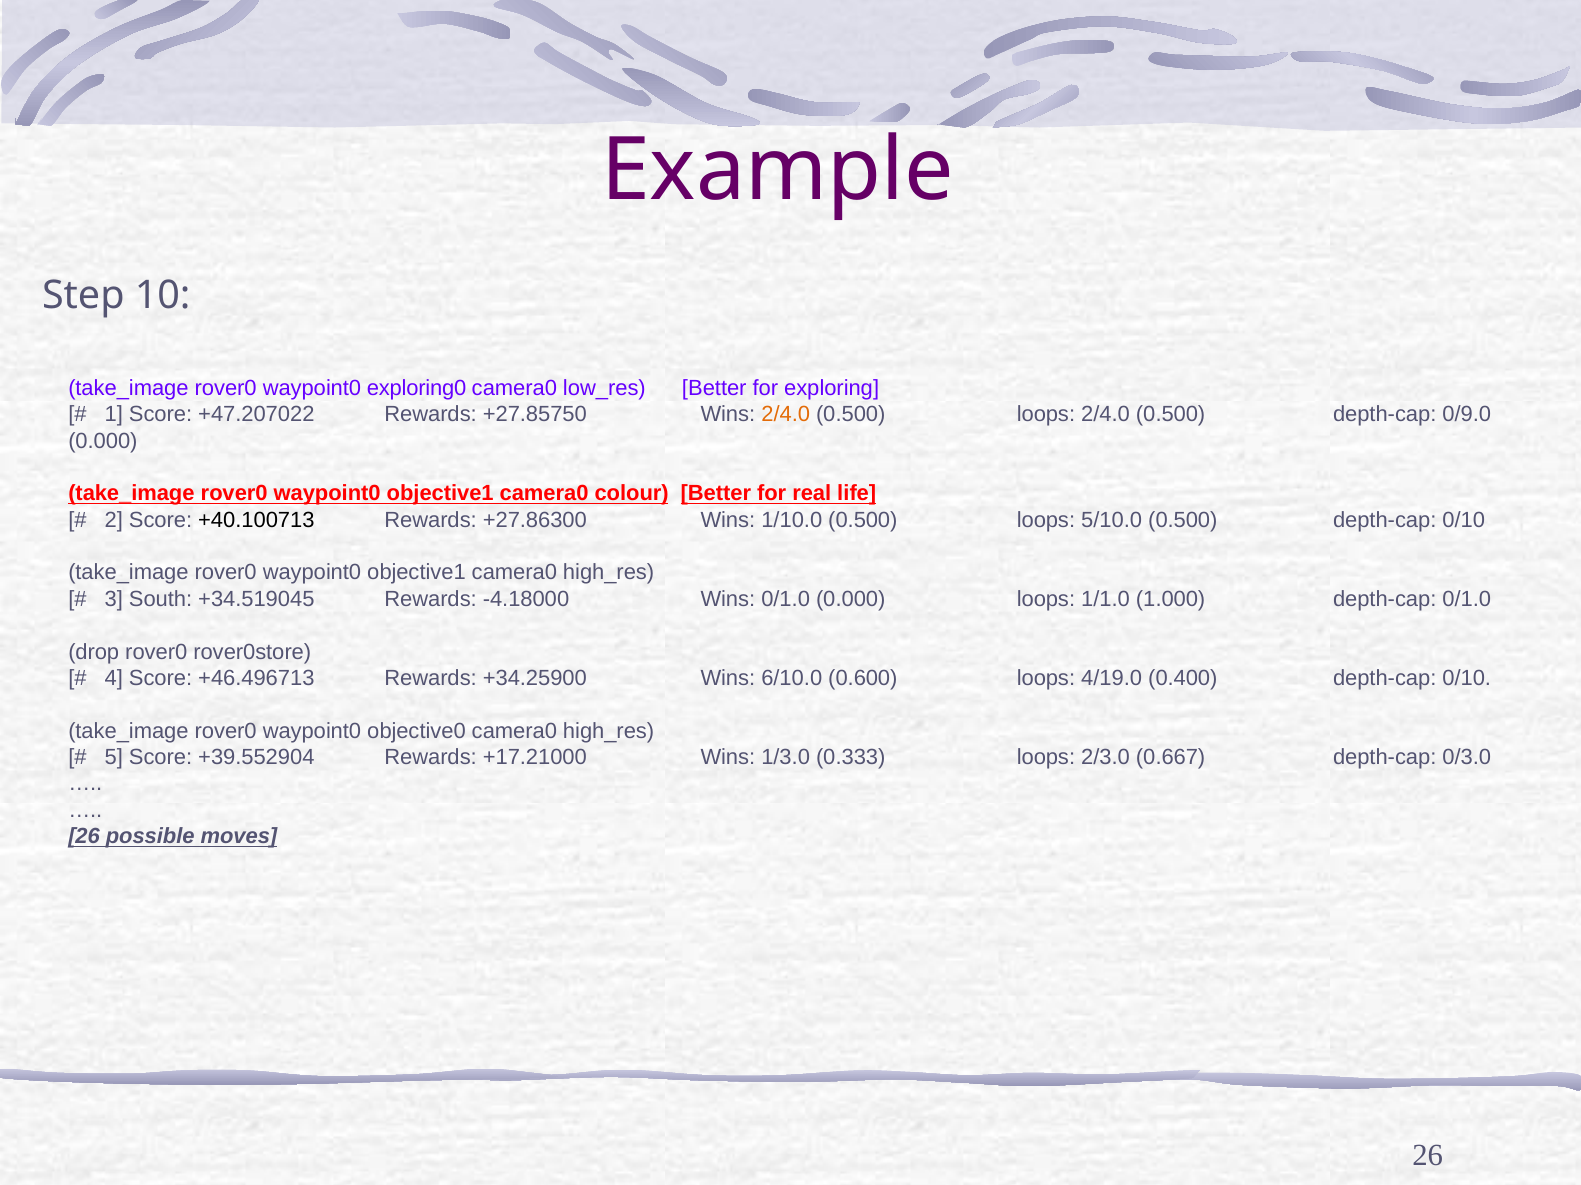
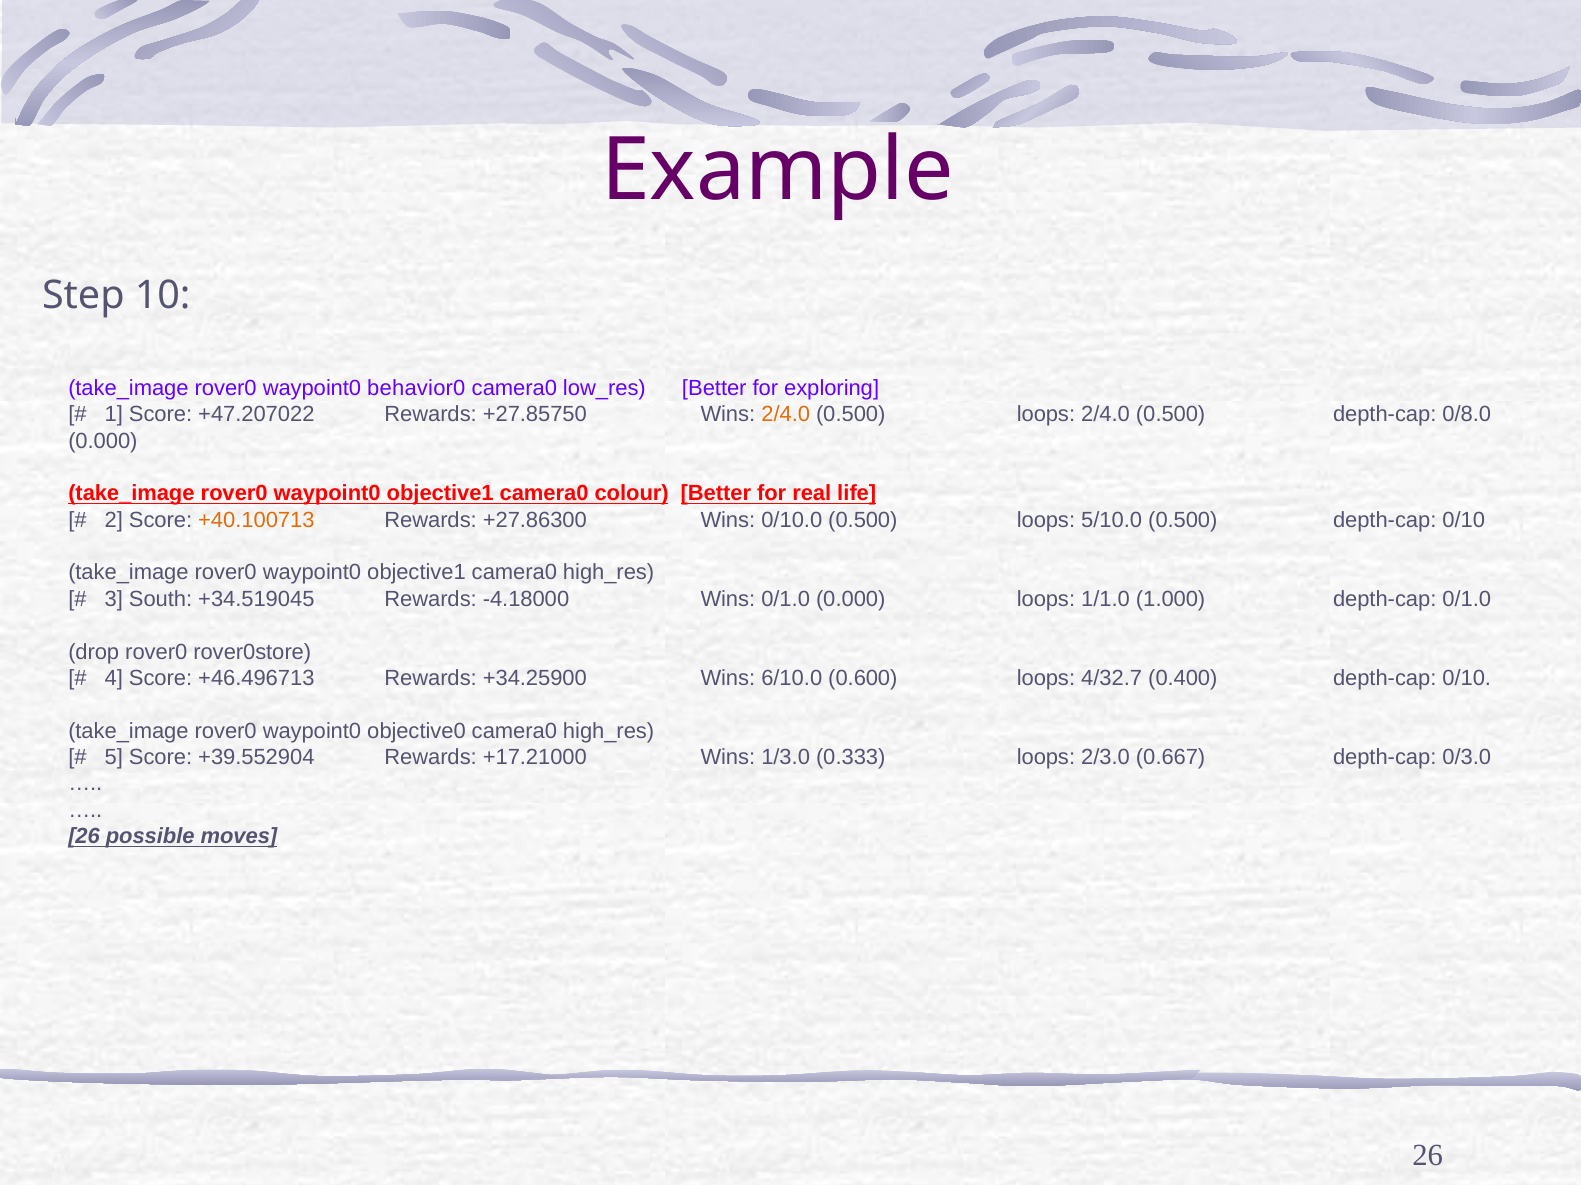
exploring0: exploring0 -> behavior0 (416, 388)
0/9.0: 0/9.0 -> 0/8.0 (1467, 415)
+40.100713 colour: black -> orange (256, 520)
1/10.0: 1/10.0 -> 0/10.0 (792, 520)
4/19.0: 4/19.0 -> 4/32.7 (1112, 679)
